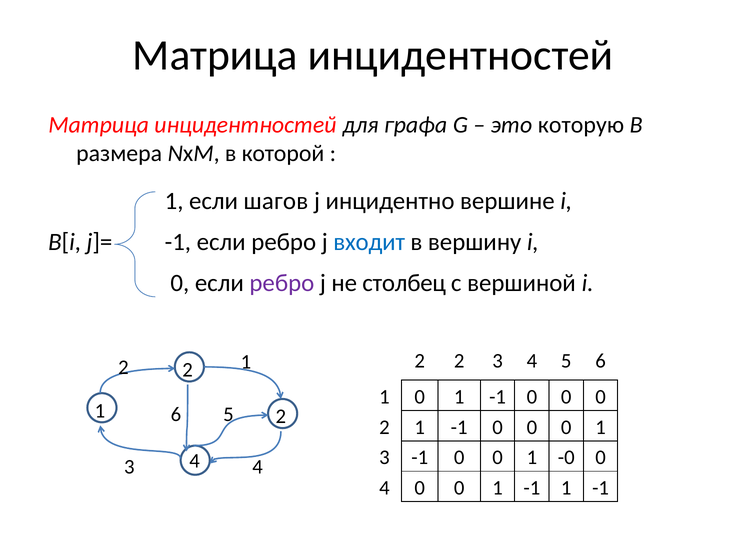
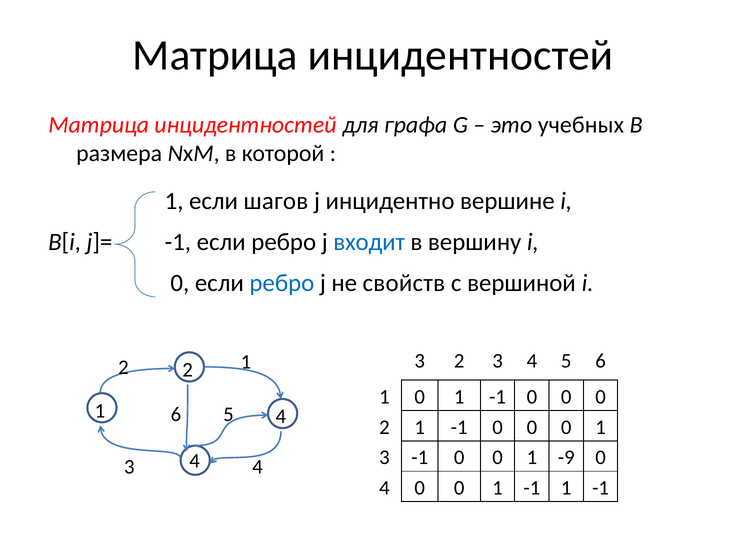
которую: которую -> учебных (581, 125)
ребро colour: purple -> blue (282, 283)
столбец: столбец -> свойств (404, 283)
2 1 2: 2 -> 3 (420, 361)
2: 2 -> 4 (281, 416)
-0: -0 -> -9 (566, 457)
